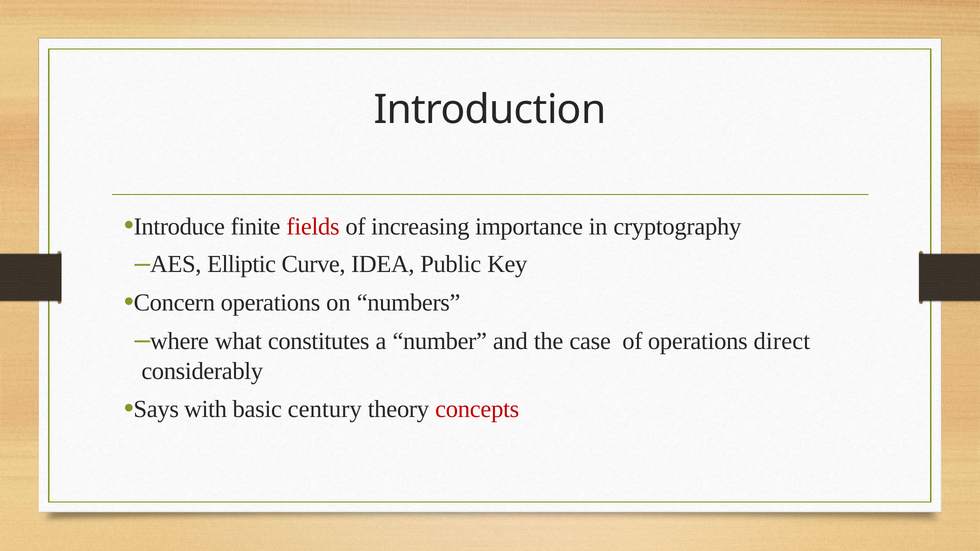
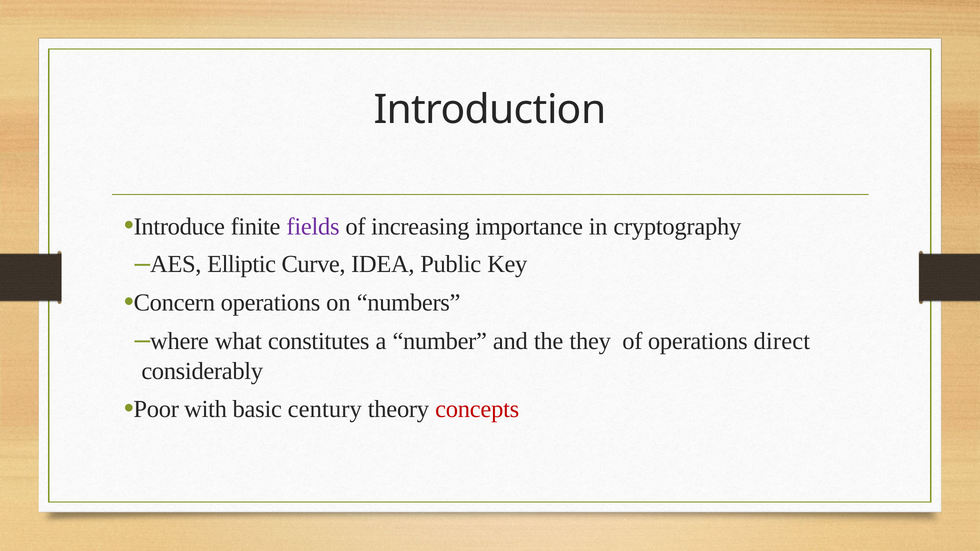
fields colour: red -> purple (313, 227)
case: case -> they (590, 341)
Says: Says -> Poor (156, 410)
